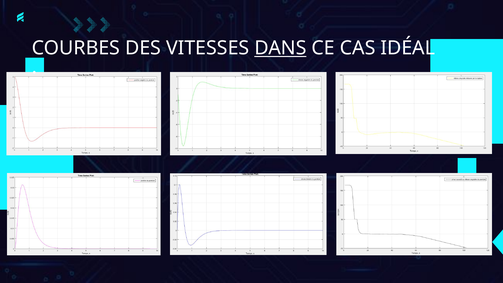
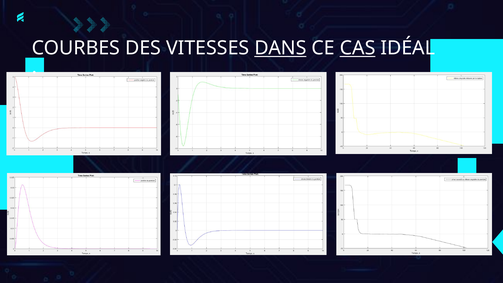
CAS underline: none -> present (358, 48)
